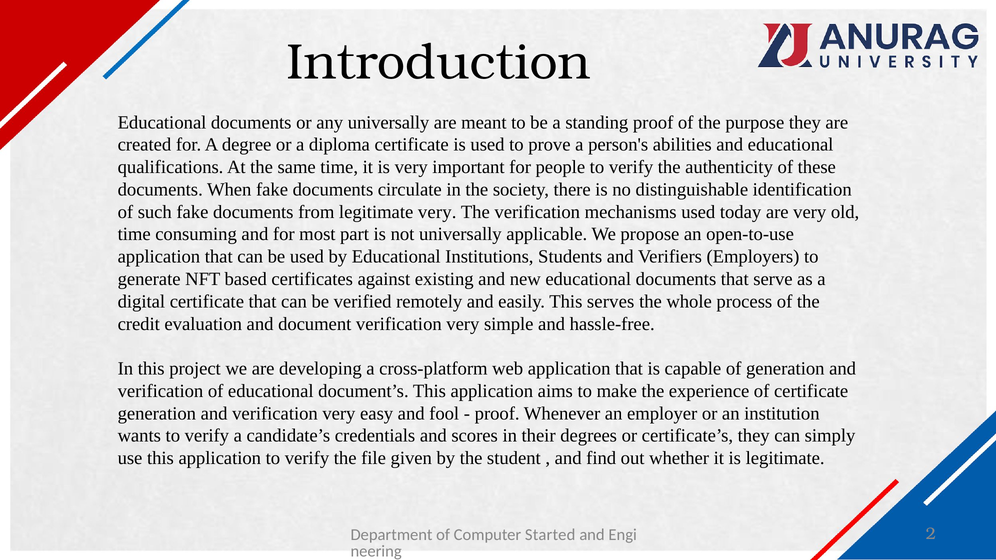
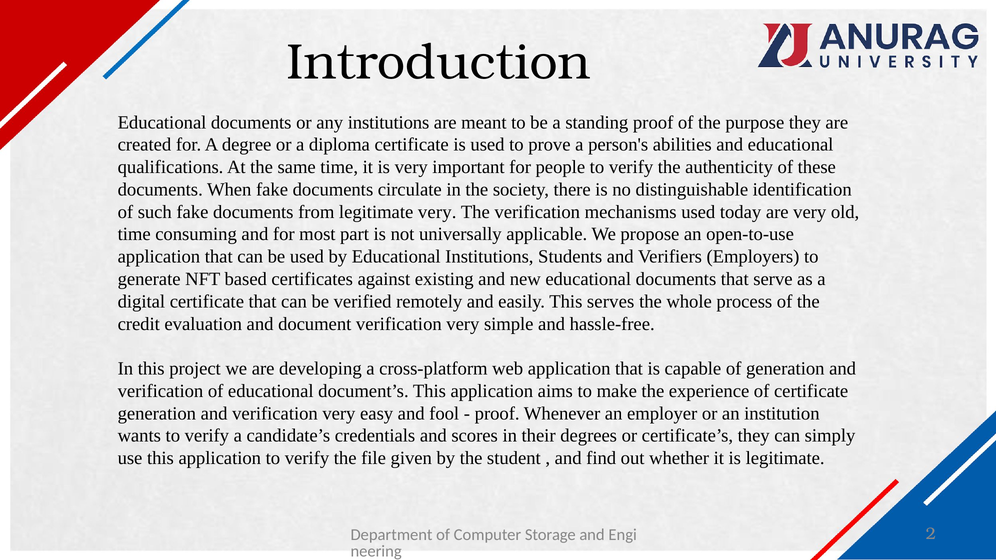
any universally: universally -> institutions (389, 122)
Started: Started -> Storage (550, 535)
